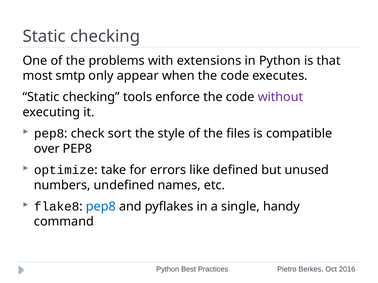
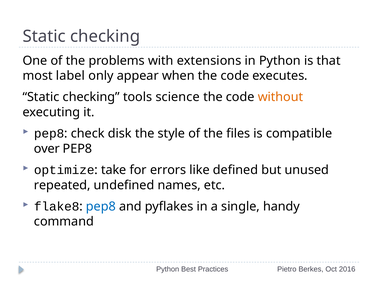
smtp: smtp -> label (70, 76)
enforce: enforce -> science (178, 97)
without colour: purple -> orange (280, 97)
sort: sort -> disk (120, 134)
numbers: numbers -> repeated (62, 185)
